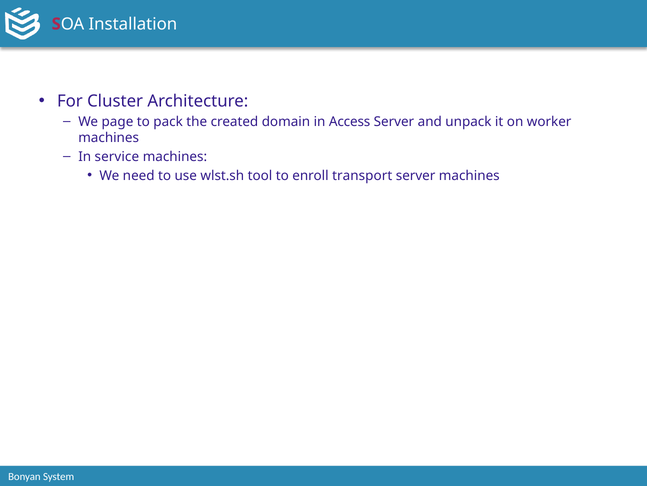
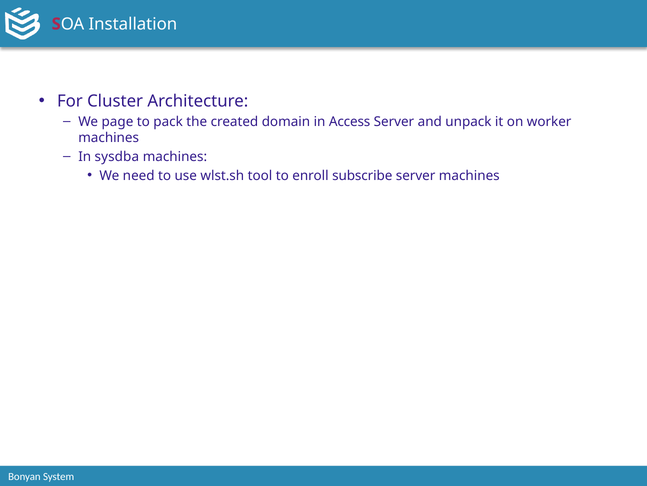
service: service -> sysdba (117, 156)
transport: transport -> subscribe (362, 175)
